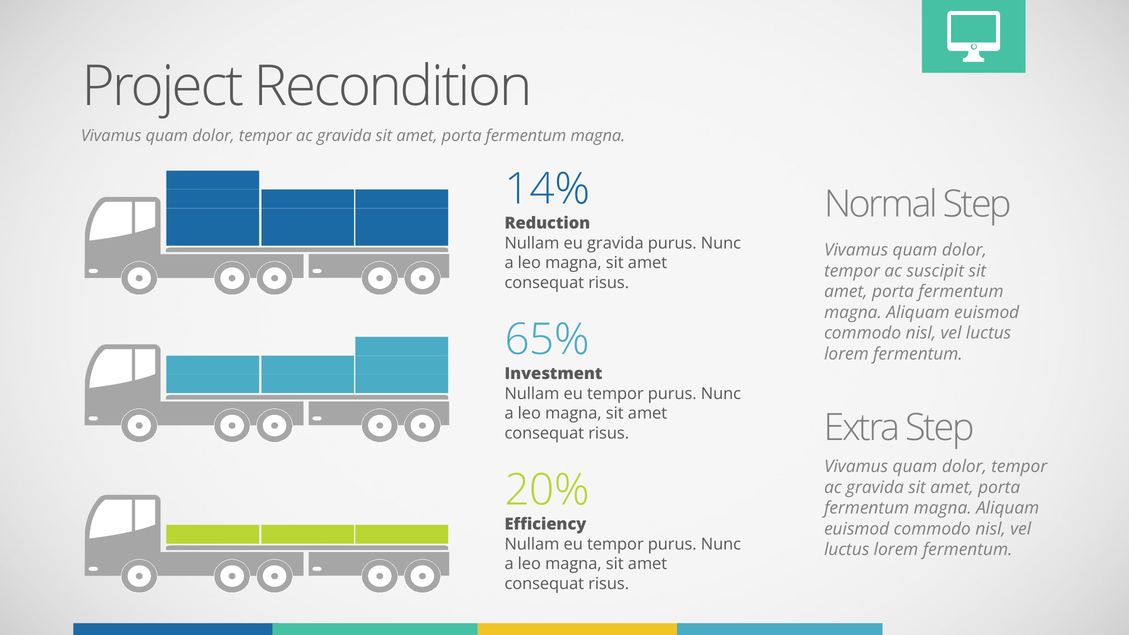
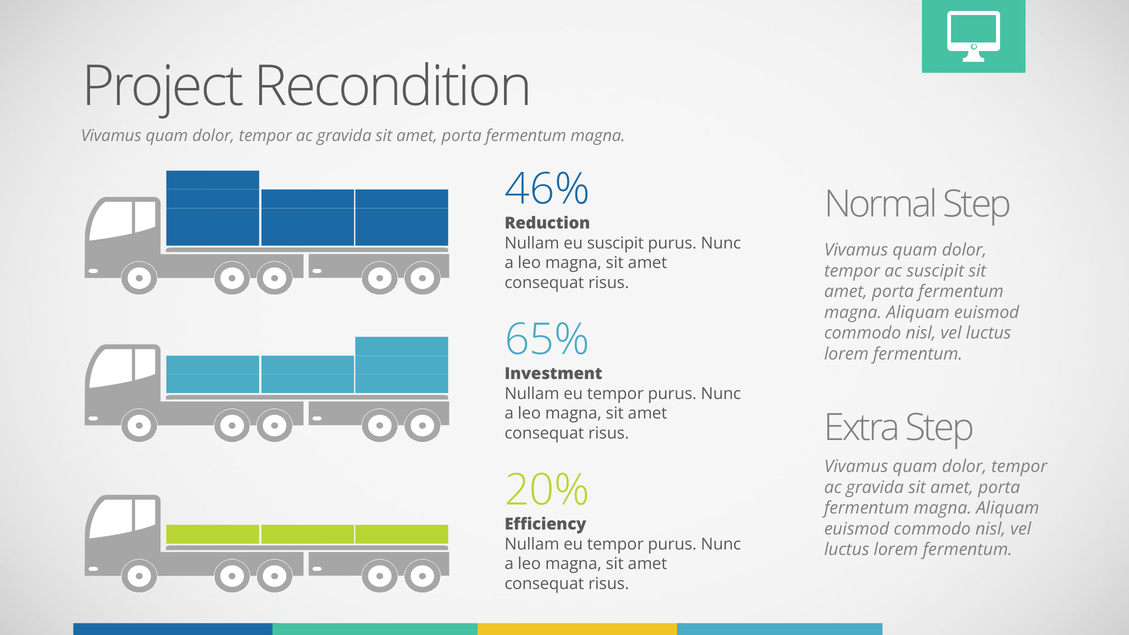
14%: 14% -> 46% (547, 189)
eu gravida: gravida -> suscipit (615, 243)
